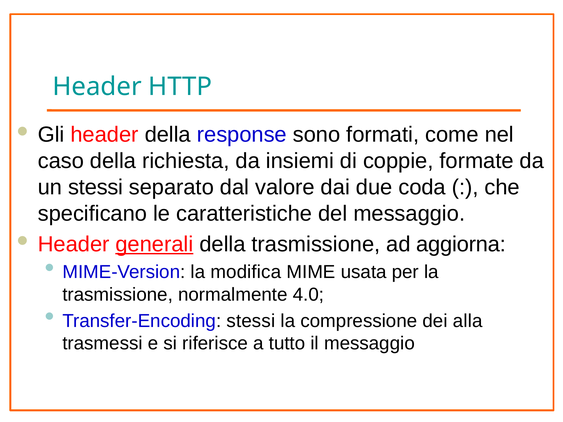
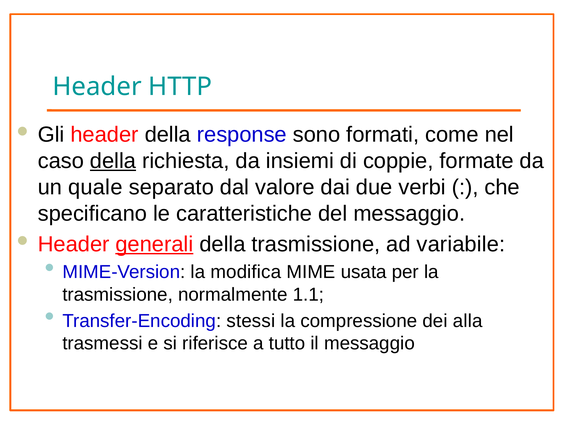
della underline: none -> present (113, 161)
un stessi: stessi -> quale (95, 187)
coda: coda -> verbi (422, 187)
aggiorna: aggiorna -> variabile (461, 244)
4.0: 4.0 -> 1.1 (308, 295)
